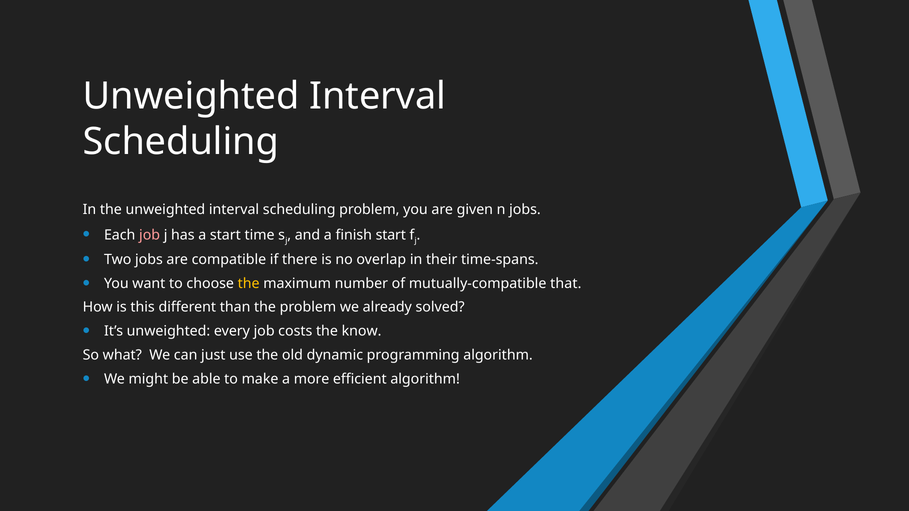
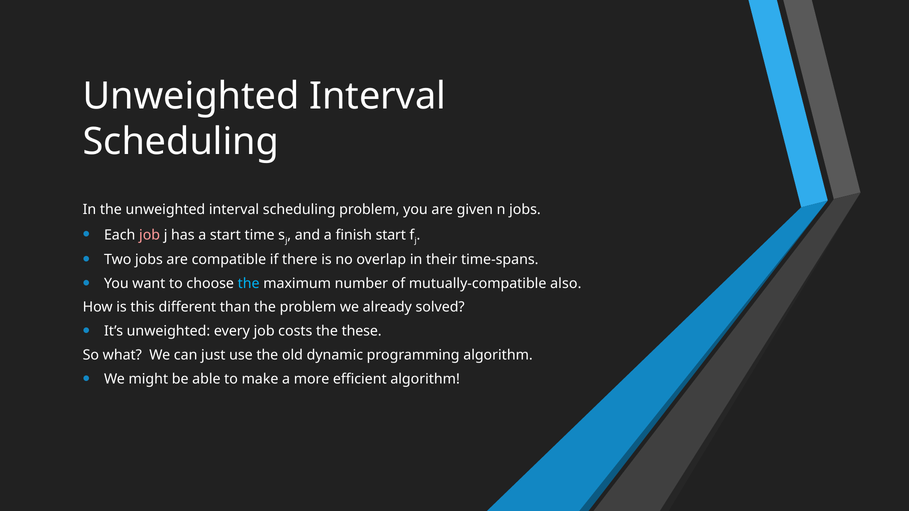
the colour: yellow -> light blue (249, 284)
that: that -> also (566, 284)
know: know -> these (362, 331)
